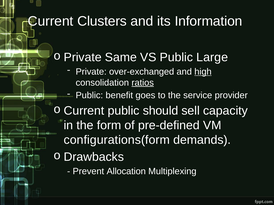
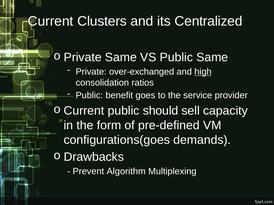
Information: Information -> Centralized (209, 21)
Public Large: Large -> Same (212, 57)
ratios underline: present -> none (143, 83)
configurations(form: configurations(form -> configurations(goes (117, 140)
Allocation: Allocation -> Algorithm (126, 172)
